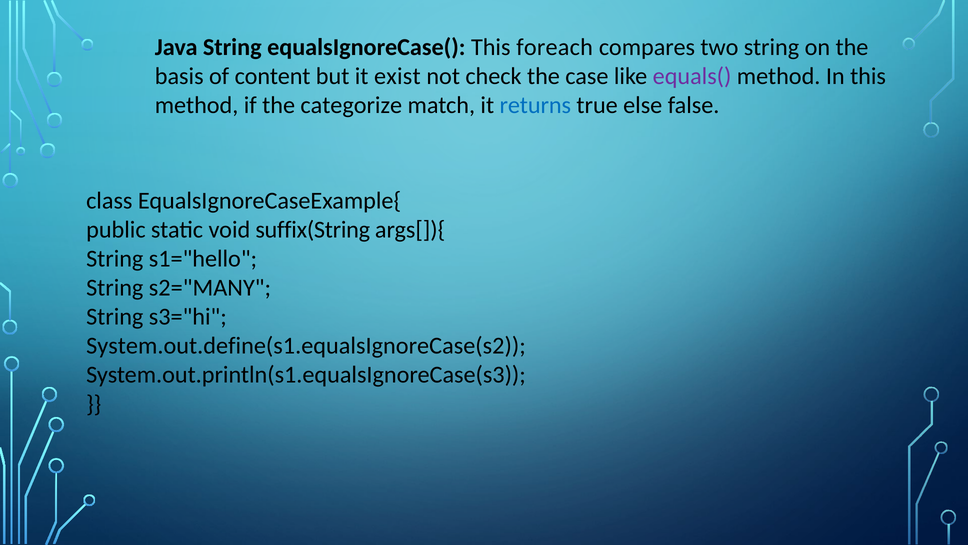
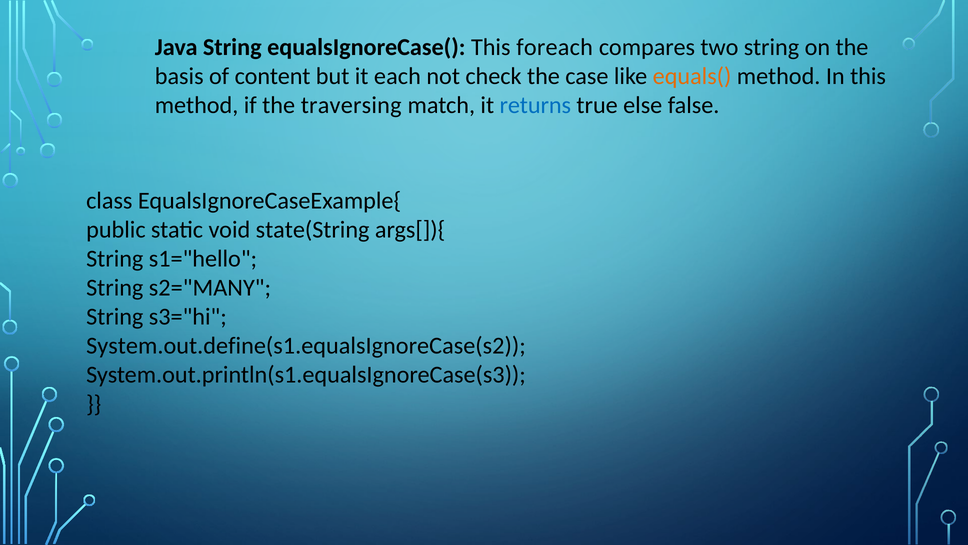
exist: exist -> each (397, 76)
equals( colour: purple -> orange (692, 76)
categorize: categorize -> traversing (351, 105)
suffix(String: suffix(String -> state(String (313, 229)
